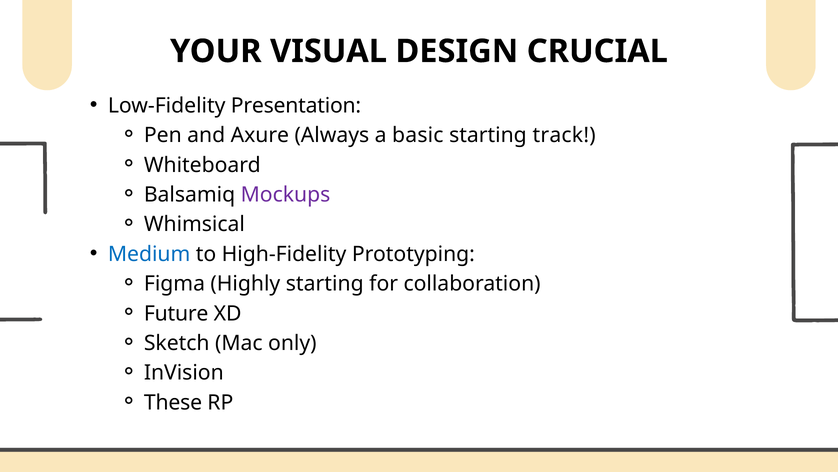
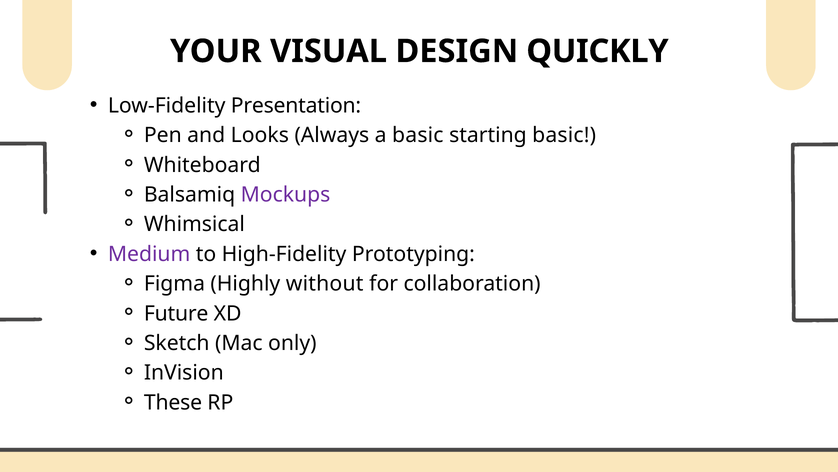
CRUCIAL: CRUCIAL -> QUICKLY (597, 51)
Axure: Axure -> Looks (260, 135)
starting track: track -> basic (564, 135)
Medium colour: blue -> purple (149, 254)
Highly starting: starting -> without (325, 283)
